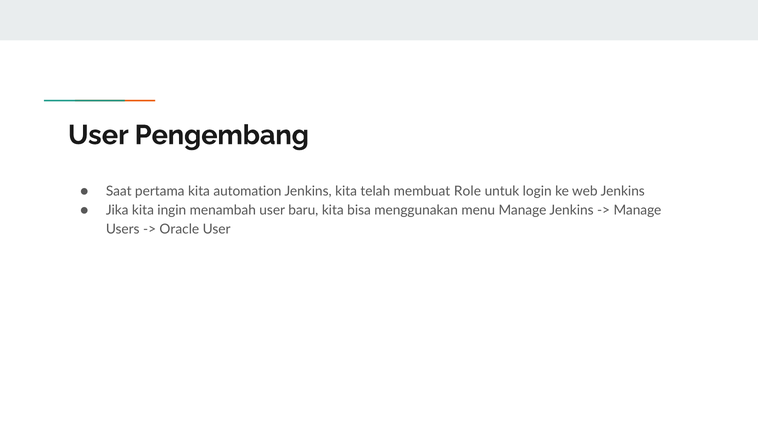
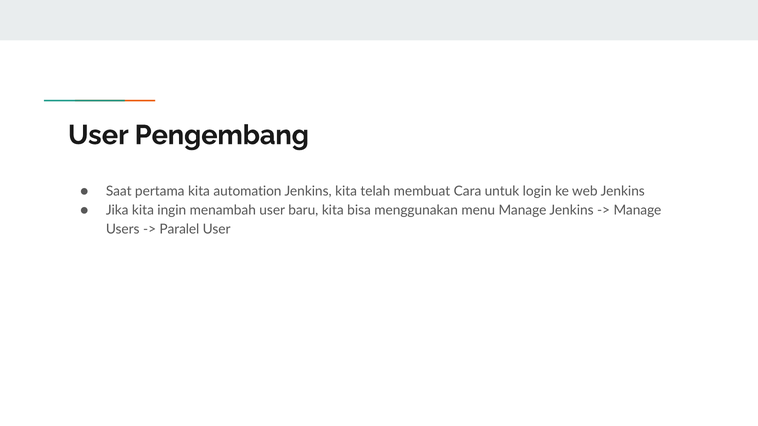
Role: Role -> Cara (468, 192)
Oracle: Oracle -> Paralel (179, 229)
